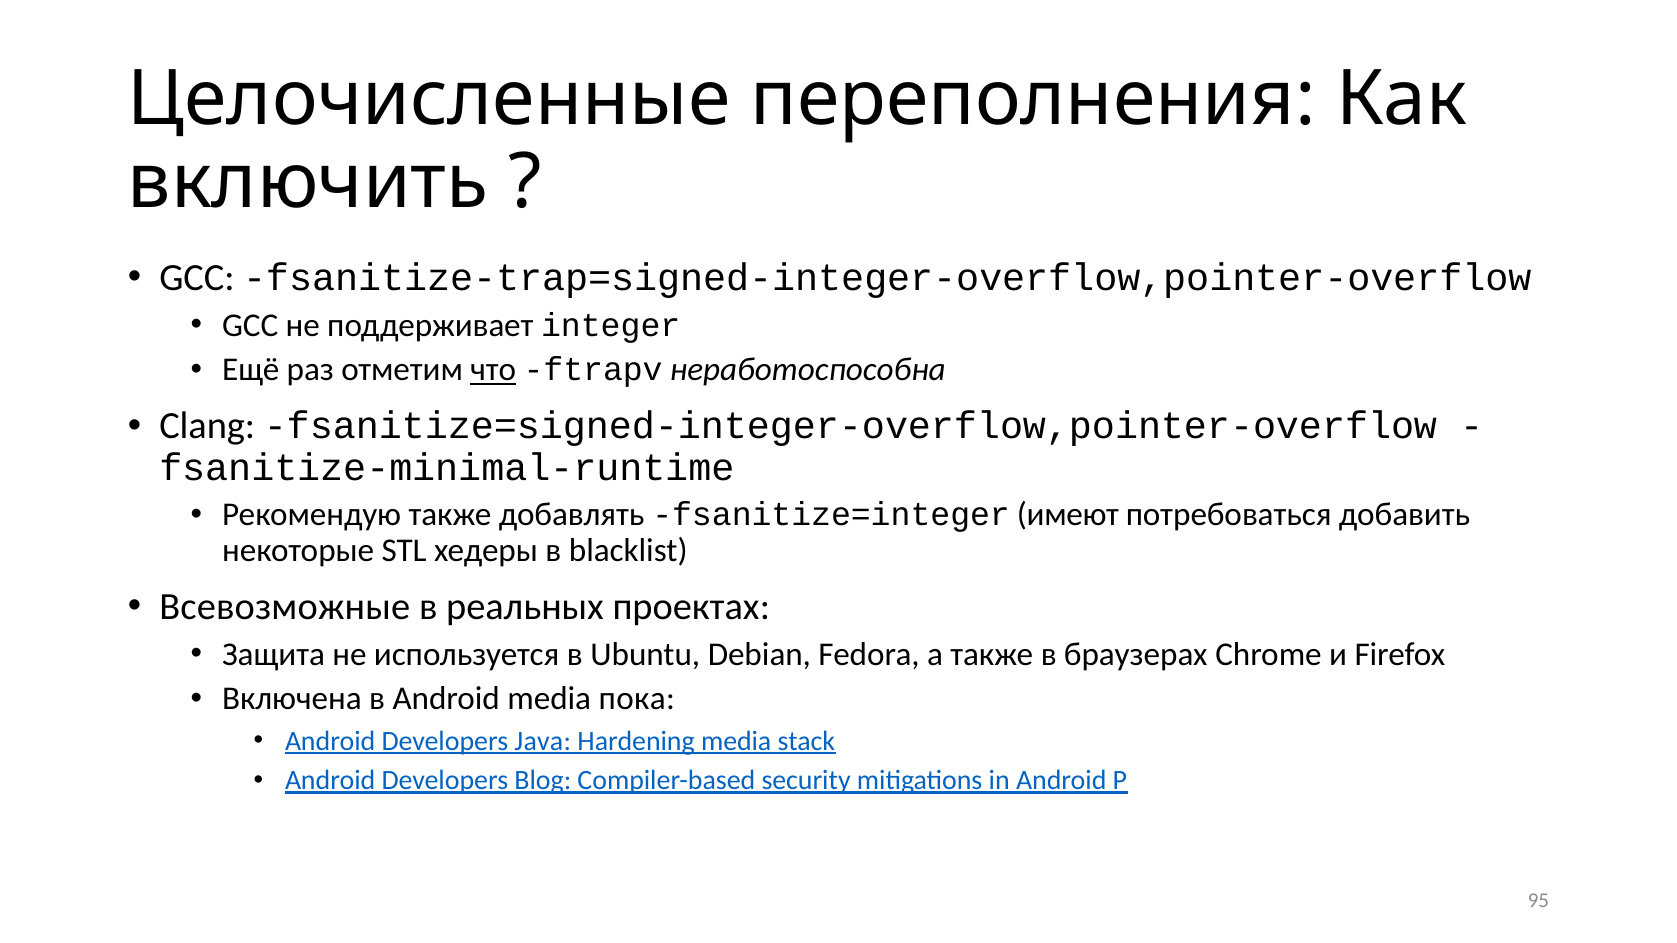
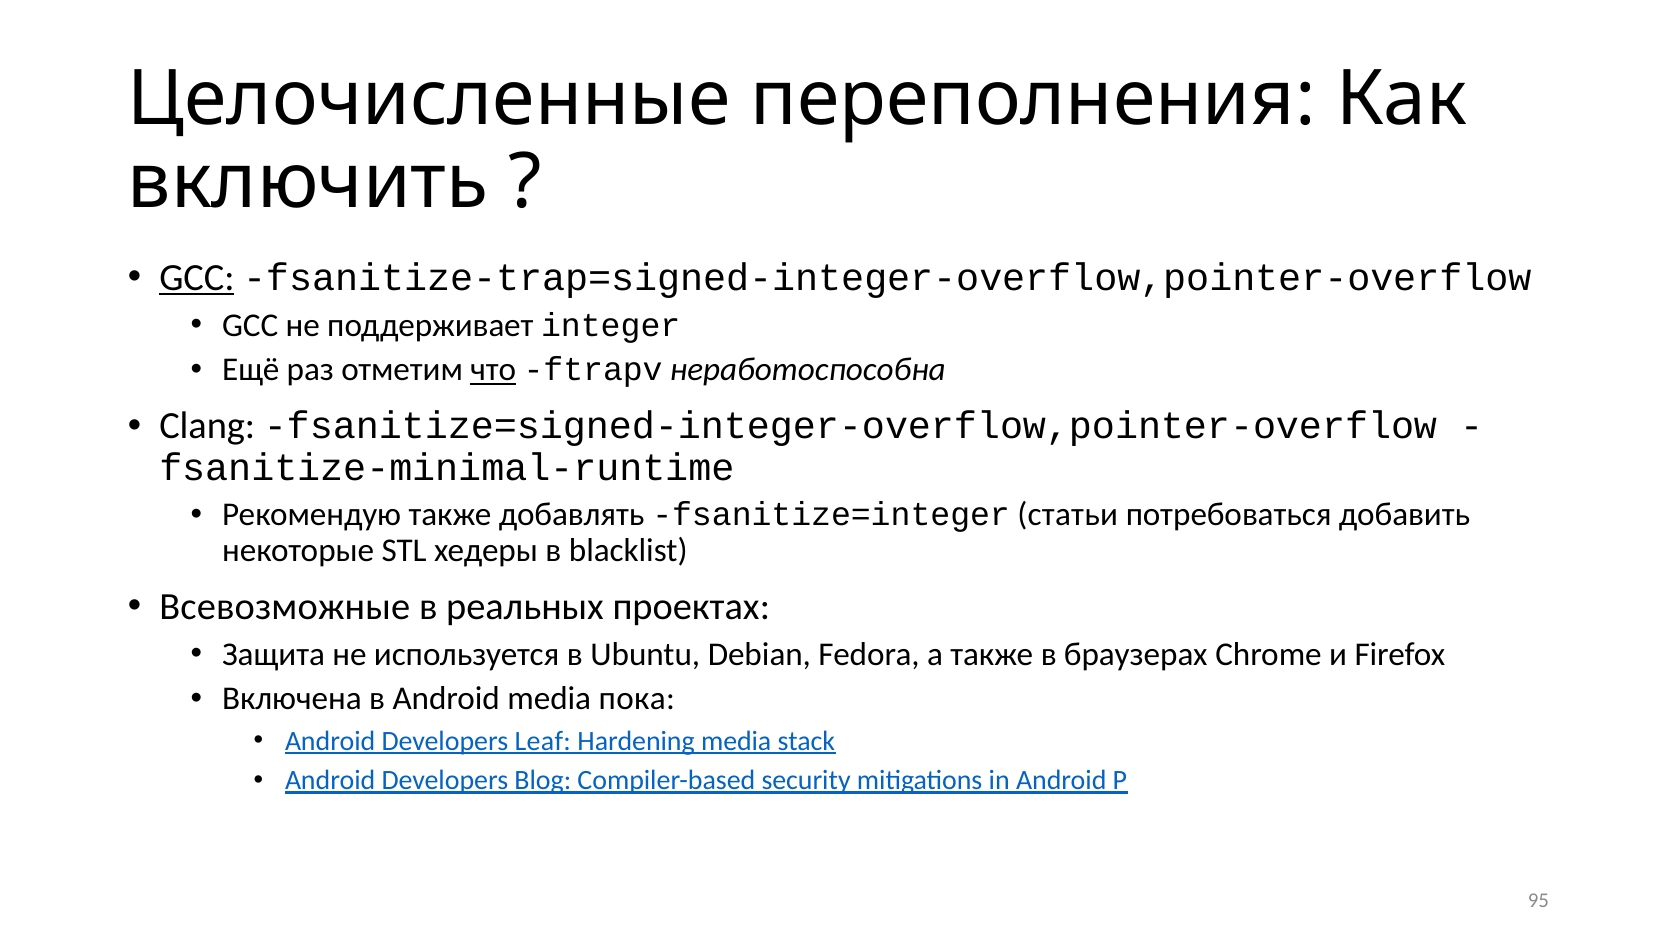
GCC underline: none -> present (197, 278)
имеют: имеют -> статьи (1068, 515)
Java: Java -> Leaf (543, 741)
